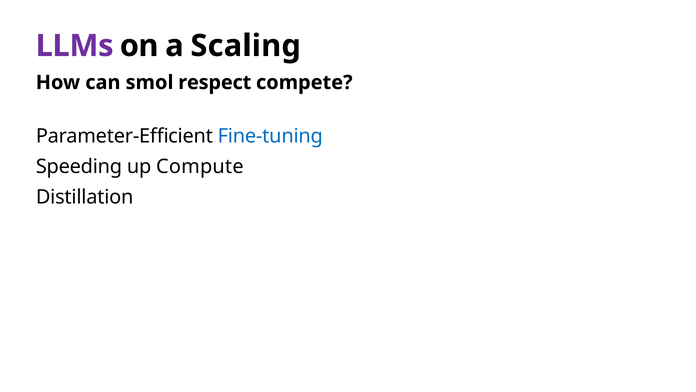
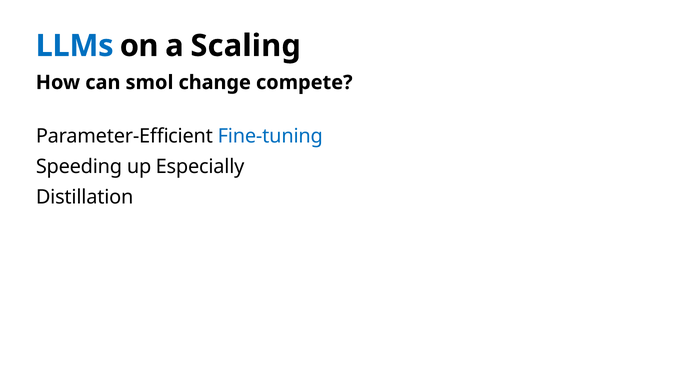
LLMs colour: purple -> blue (75, 46)
respect: respect -> change (215, 82)
Compute: Compute -> Especially (200, 167)
